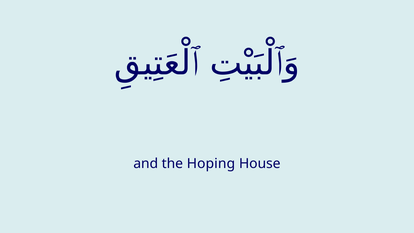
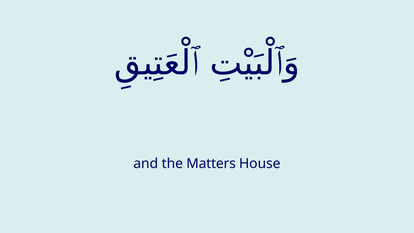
Hoping: Hoping -> Matters (211, 163)
